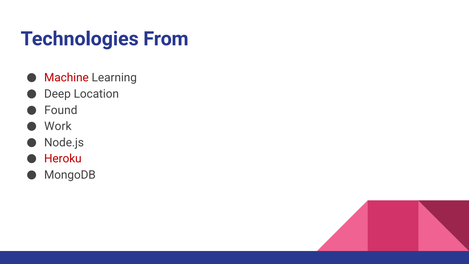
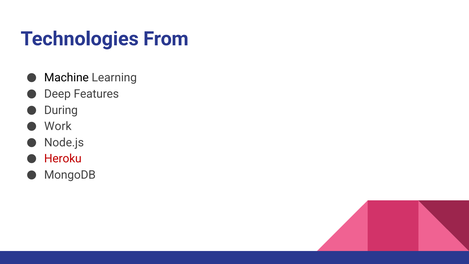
Machine colour: red -> black (66, 78)
Location: Location -> Features (96, 94)
Found: Found -> During (61, 110)
